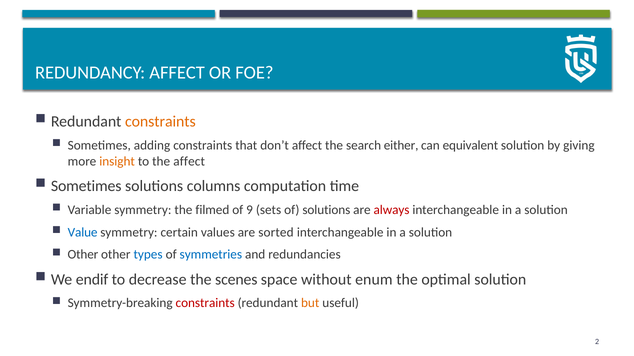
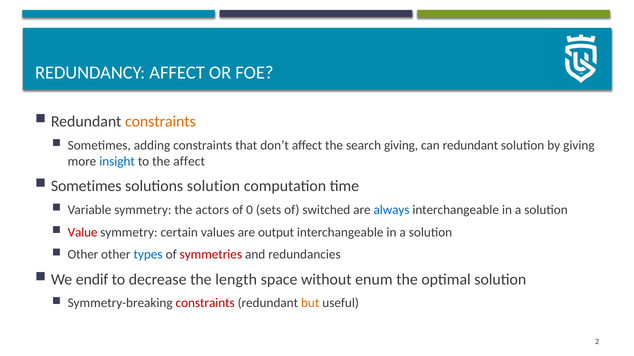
search either: either -> giving (401, 146)
can equivalent: equivalent -> redundant (470, 146)
insight colour: orange -> blue (117, 162)
solutions columns: columns -> solution (213, 186)
filmed: filmed -> actors (212, 210)
9: 9 -> 0 (250, 210)
of solutions: solutions -> switched (326, 210)
always colour: red -> blue (392, 210)
Value colour: blue -> red (83, 233)
sorted: sorted -> output (276, 233)
symmetries colour: blue -> red (211, 255)
scenes: scenes -> length (236, 280)
